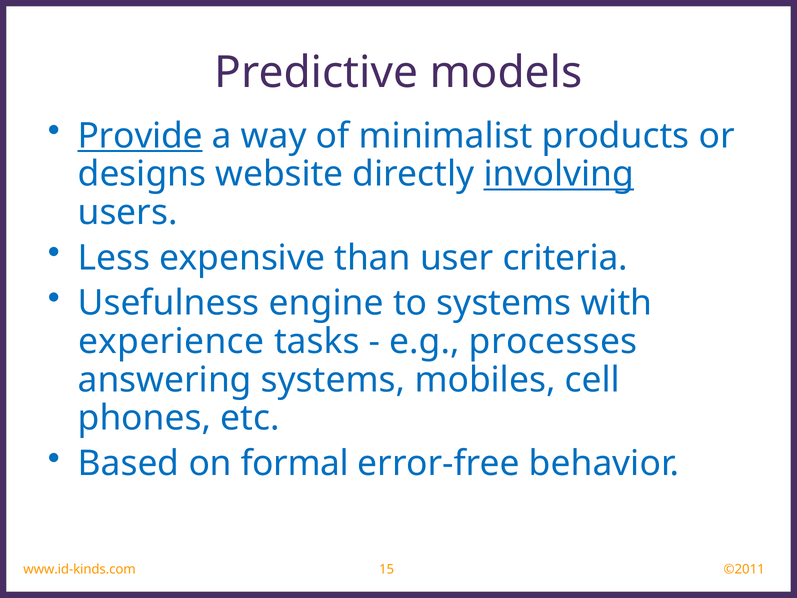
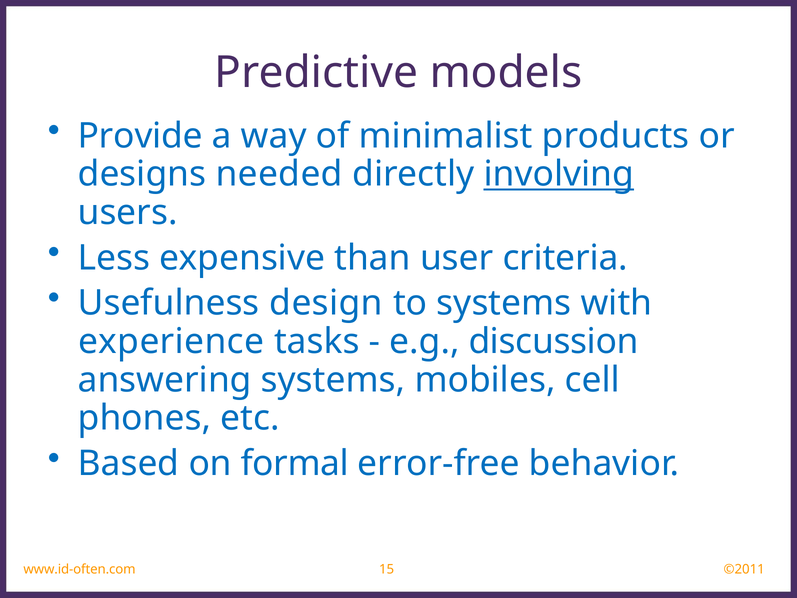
Provide underline: present -> none (140, 136)
website: website -> needed (279, 174)
engine: engine -> design (326, 303)
processes: processes -> discussion (554, 341)
www.id-kinds.com: www.id-kinds.com -> www.id-often.com (80, 569)
